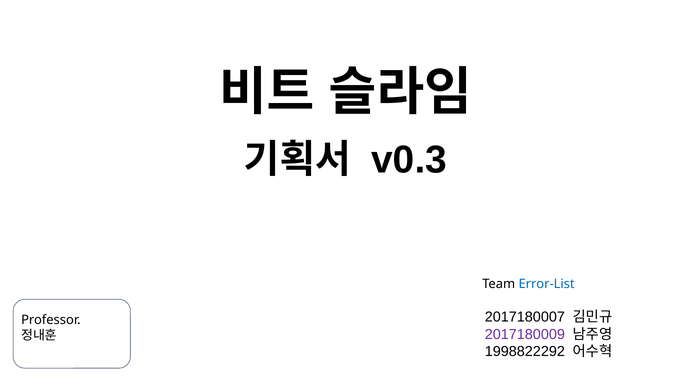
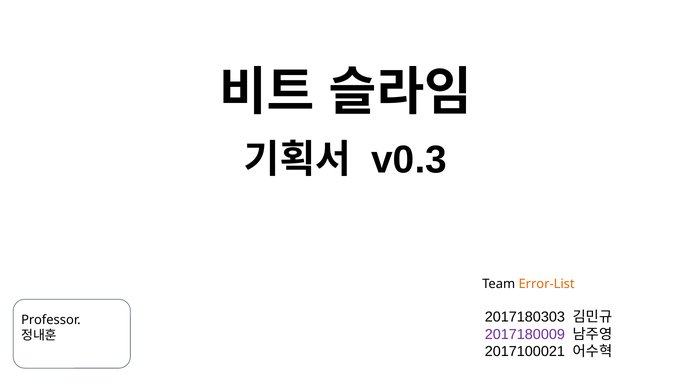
Error-List colour: blue -> orange (547, 284)
2017180007: 2017180007 -> 2017180303 (525, 317)
1998822292: 1998822292 -> 2017100021 (525, 351)
